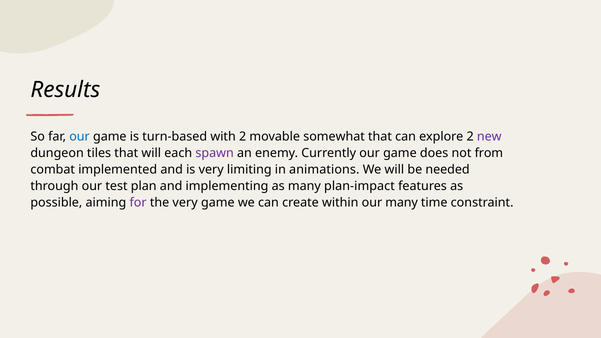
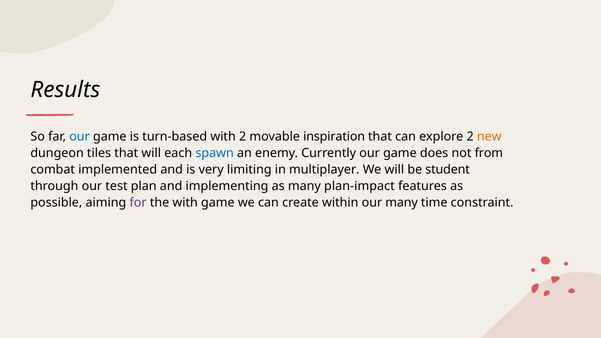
somewhat: somewhat -> inspiration (334, 136)
new colour: purple -> orange (489, 136)
spawn colour: purple -> blue (215, 153)
animations: animations -> multiplayer (324, 169)
needed: needed -> student (448, 169)
the very: very -> with (185, 203)
